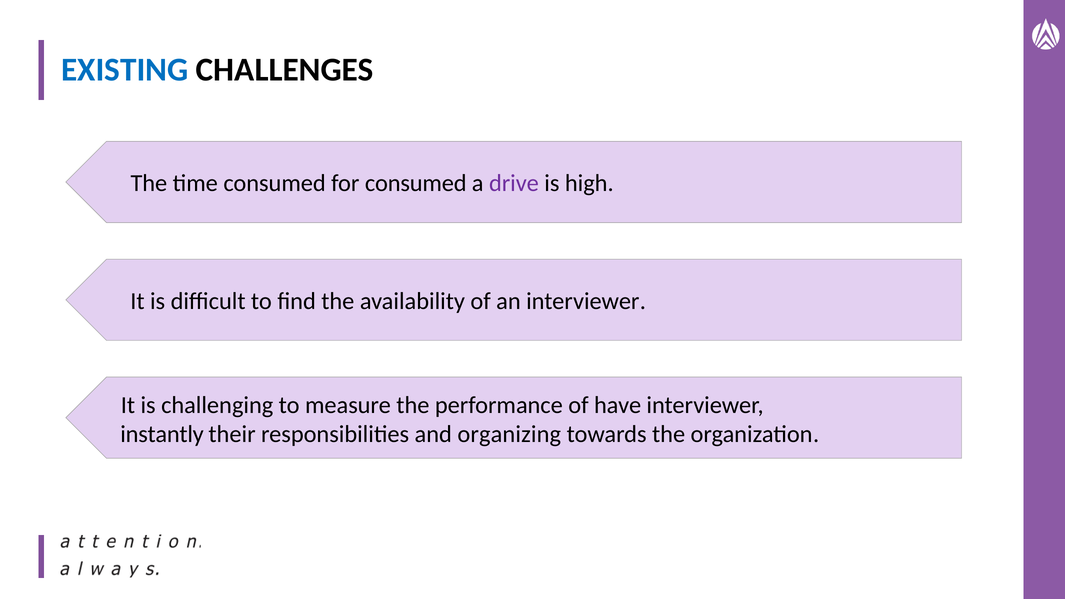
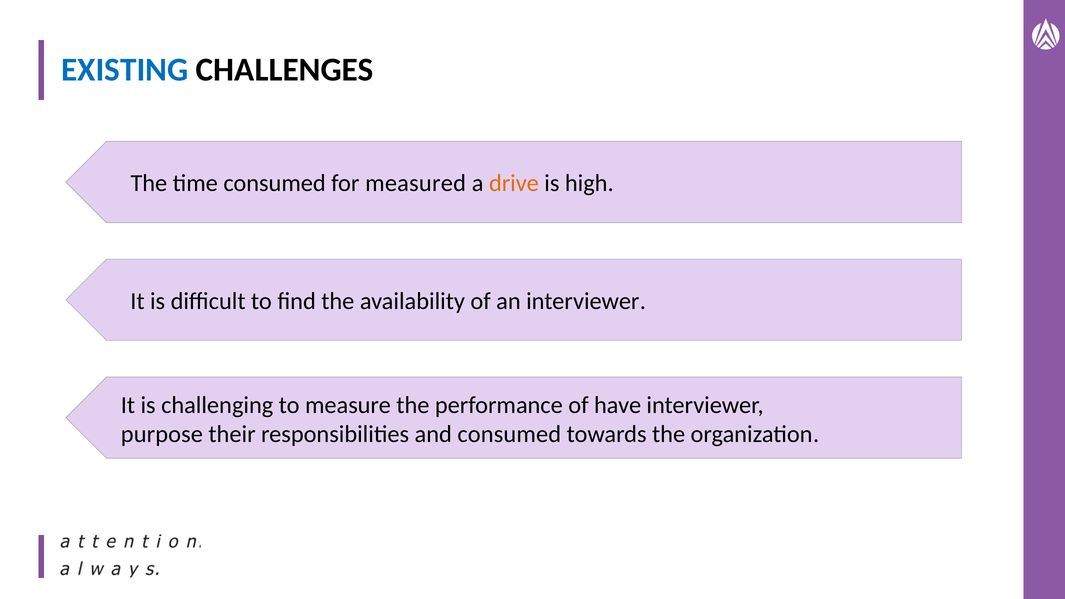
for consumed: consumed -> measured (416, 183)
drive colour: purple -> orange (514, 183)
instantly: instantly -> purpose (162, 434)
and organizing: organizing -> consumed (509, 434)
